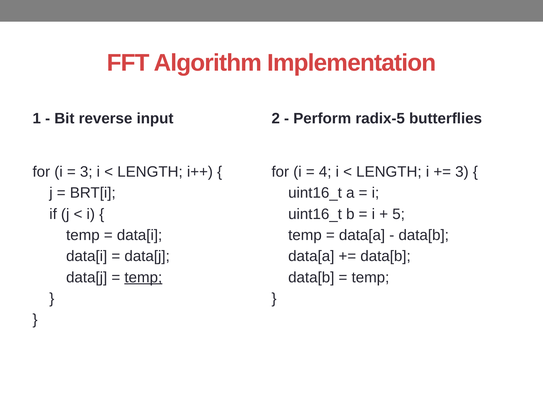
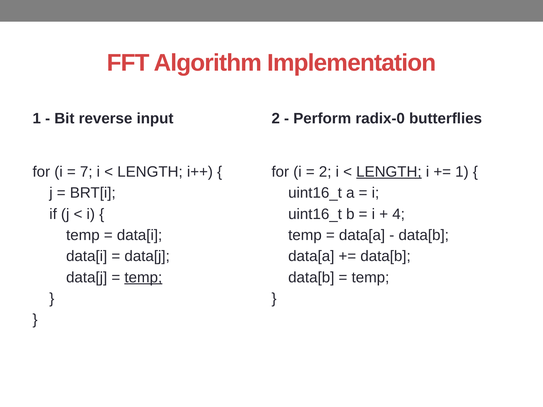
radix-5: radix-5 -> radix-0 (380, 119)
3: 3 -> 7 (86, 172)
4: 4 -> 2 (325, 172)
LENGTH underline: none -> present (389, 172)
3: 3 -> 1 (462, 172)
5: 5 -> 4 (399, 214)
